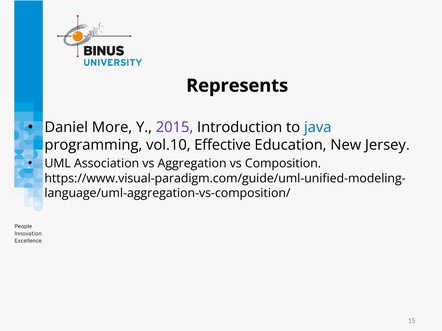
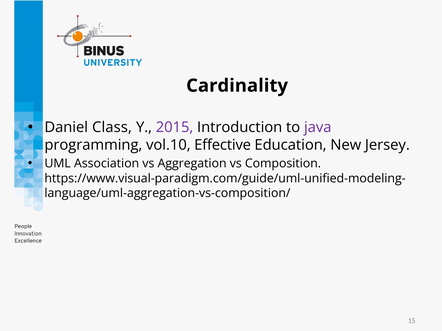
Represents: Represents -> Cardinality (237, 86)
More: More -> Class (112, 128)
java colour: blue -> purple (318, 128)
